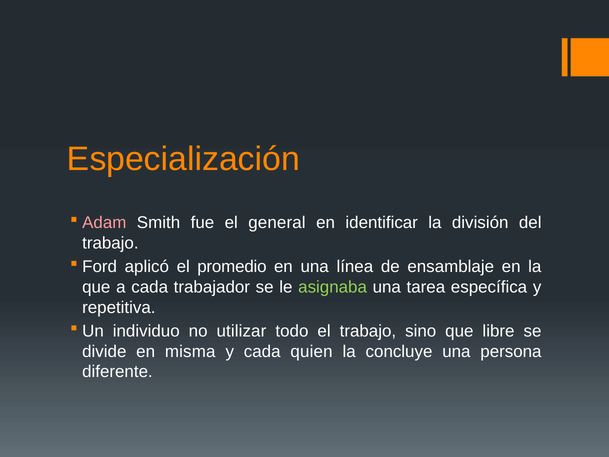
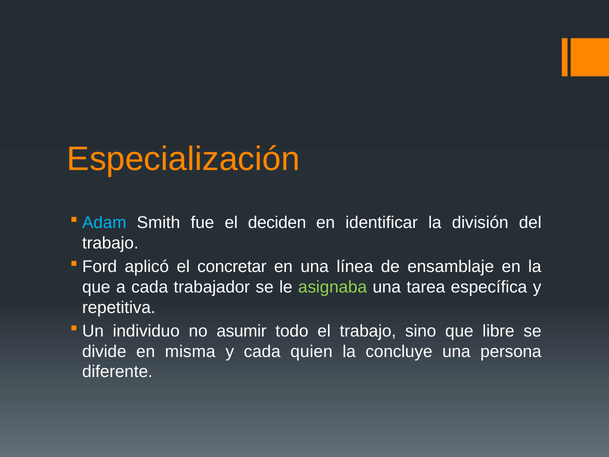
Adam colour: pink -> light blue (104, 223)
general: general -> deciden (277, 223)
promedio: promedio -> concretar (232, 267)
utilizar: utilizar -> asumir (242, 331)
